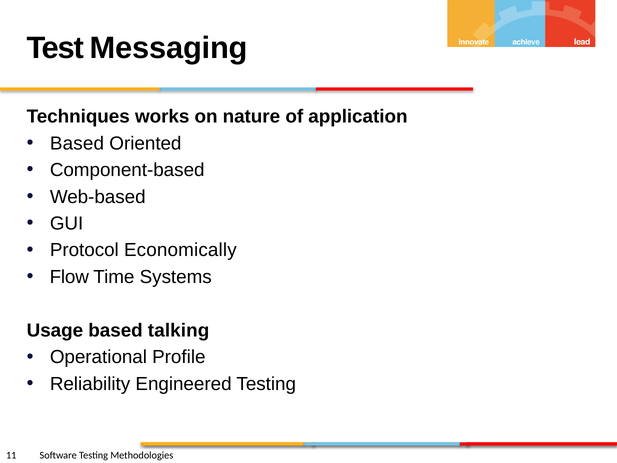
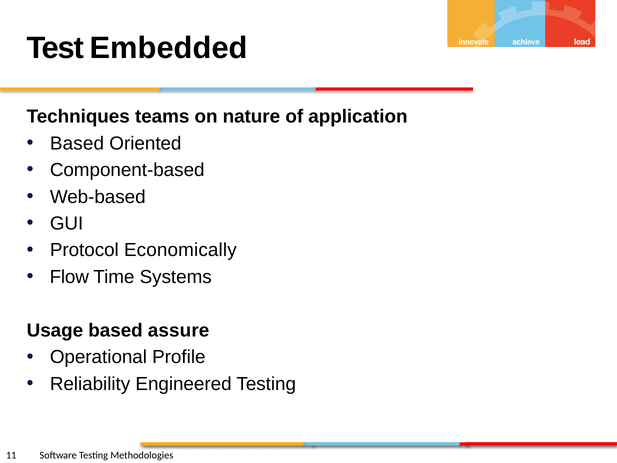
Messaging: Messaging -> Embedded (169, 48)
works: works -> teams (162, 117)
talking: talking -> assure (179, 330)
